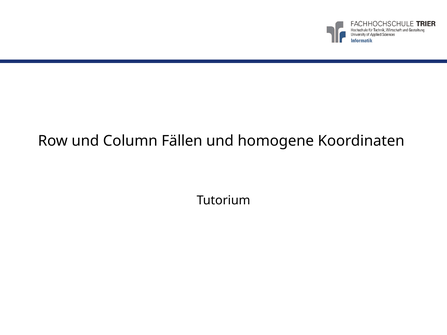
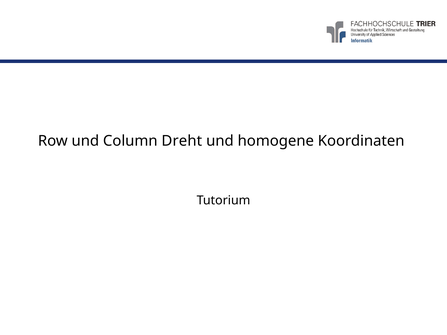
Fällen: Fällen -> Dreht (182, 141)
